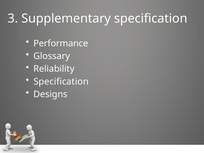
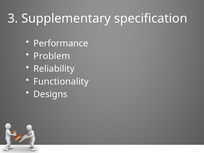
Glossary: Glossary -> Problem (52, 56)
Specification: Specification -> Functionality (61, 82)
